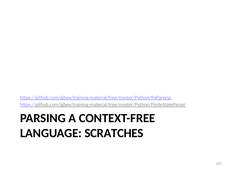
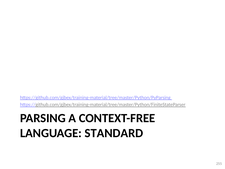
SCRATCHES: SCRATCHES -> STANDARD (114, 133)
